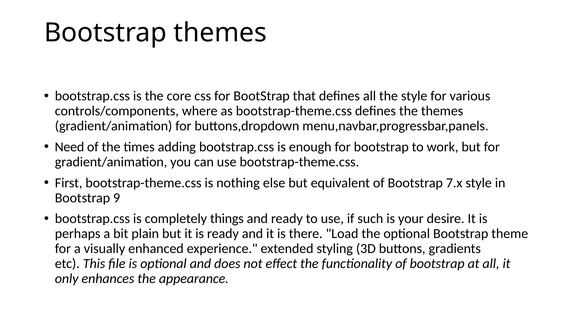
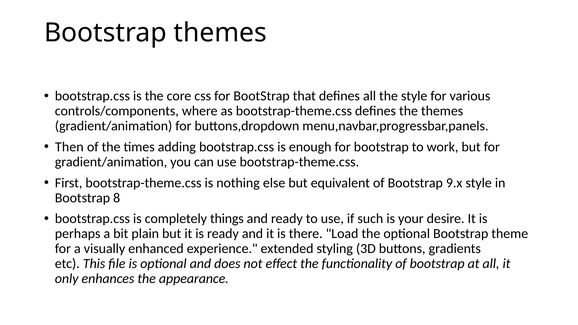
Need: Need -> Then (69, 147)
7.x: 7.x -> 9.x (454, 183)
9: 9 -> 8 (117, 198)
